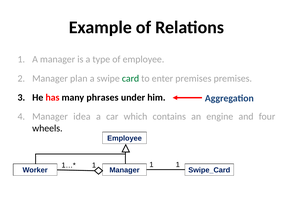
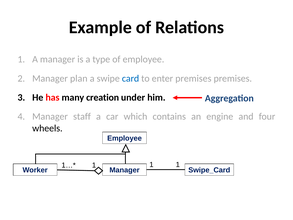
card colour: green -> blue (131, 78)
phrases: phrases -> creation (103, 97)
idea: idea -> staff (82, 116)
